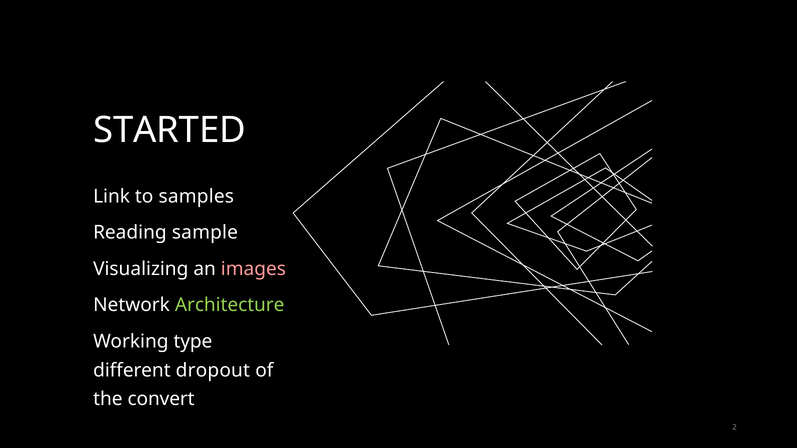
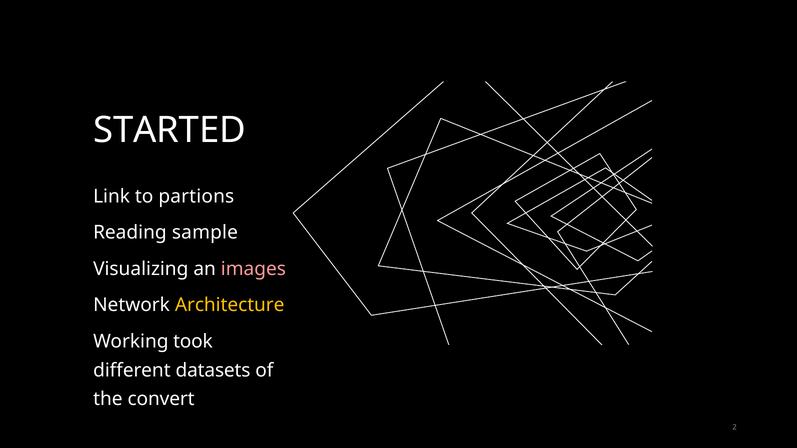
samples: samples -> partions (196, 197)
Architecture colour: light green -> yellow (230, 305)
type: type -> took (193, 342)
dropout: dropout -> datasets (213, 370)
